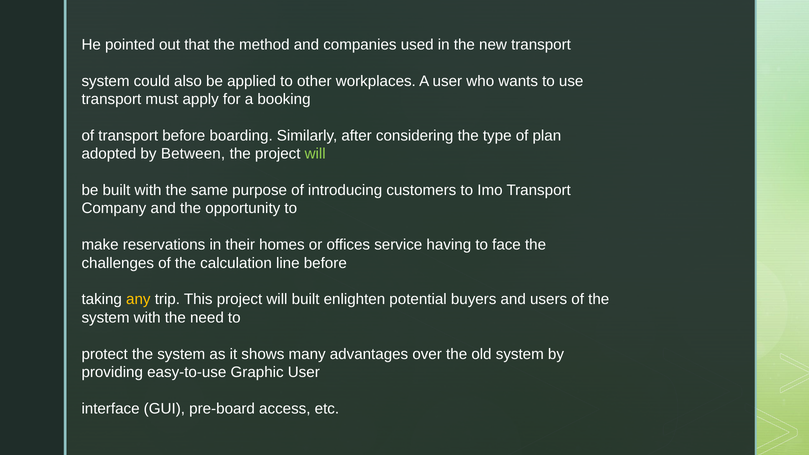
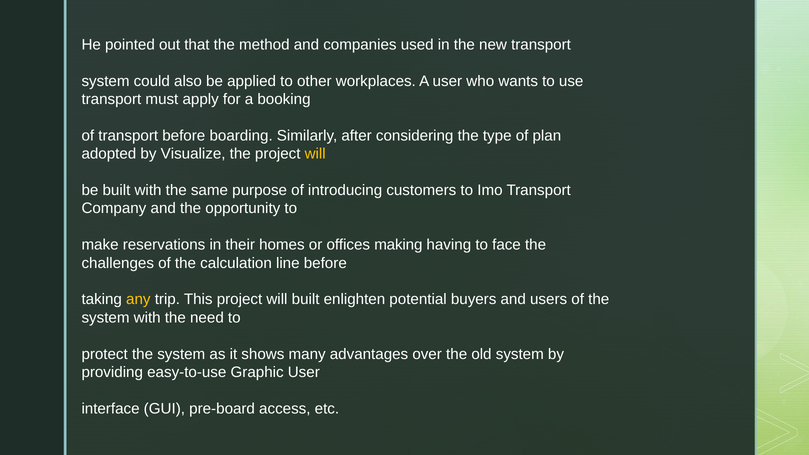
Between: Between -> Visualize (193, 154)
will colour: light green -> yellow (315, 154)
service: service -> making (398, 245)
